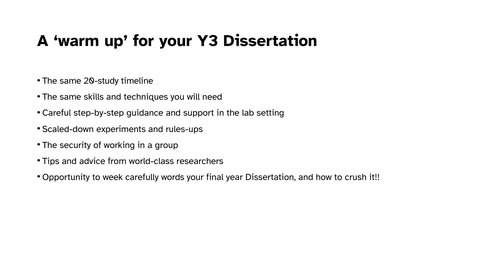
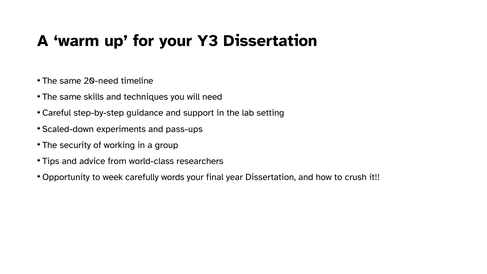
20-study: 20-study -> 20-need (101, 81)
rules-ups: rules-ups -> pass-ups (184, 129)
